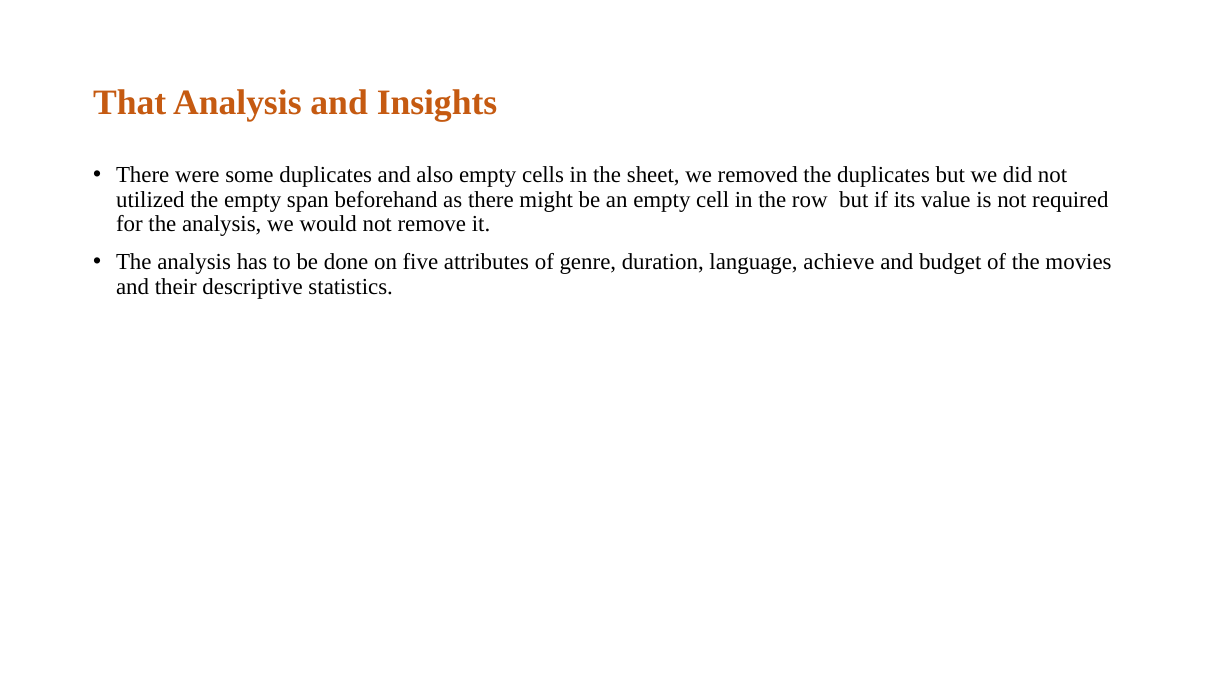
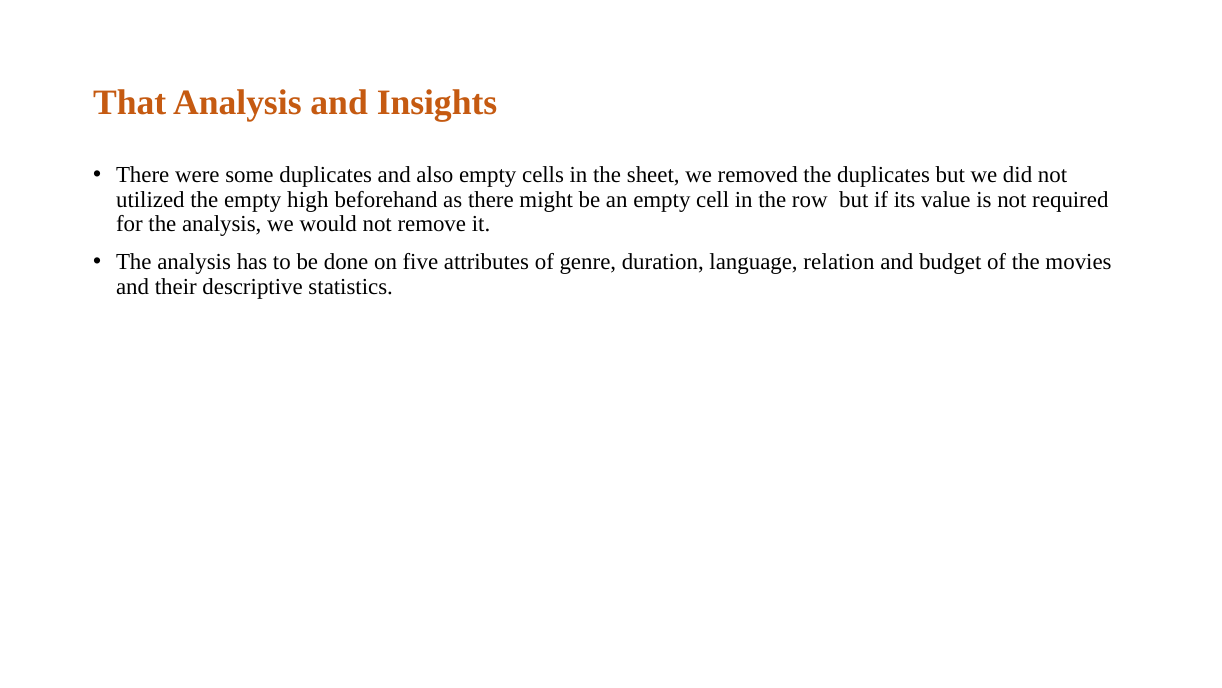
span: span -> high (308, 199)
achieve: achieve -> relation (839, 262)
